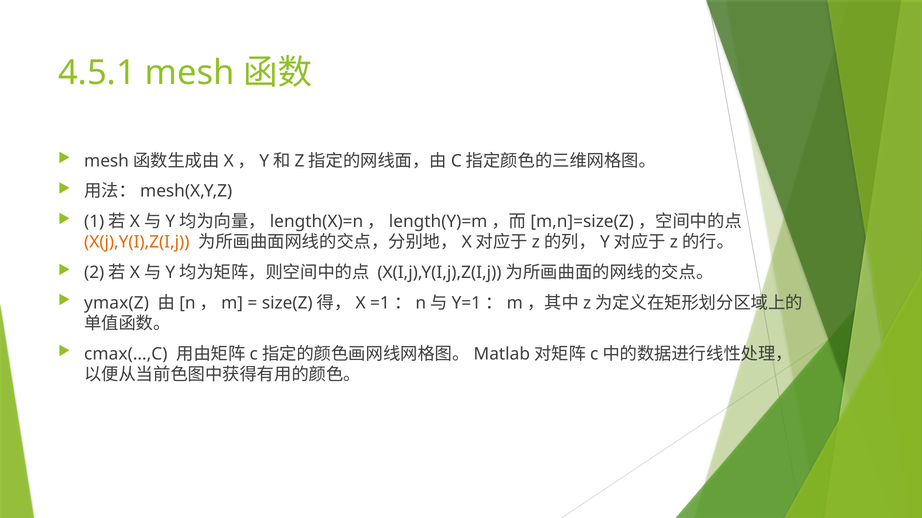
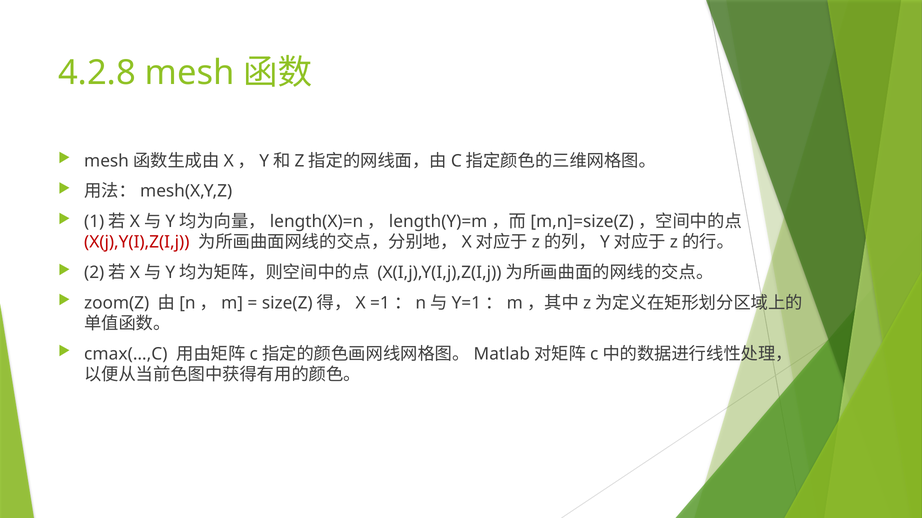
4.5.1: 4.5.1 -> 4.2.8 (97, 73)
X(j),Y(I),Z(I,j colour: orange -> red (137, 242)
ymax(Z: ymax(Z -> zoom(Z (117, 303)
